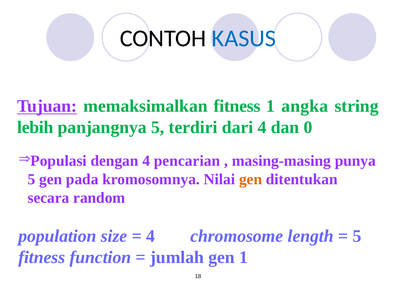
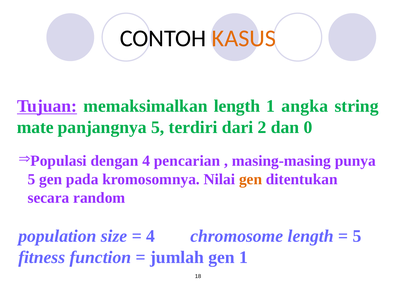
KASUS colour: blue -> orange (244, 38)
memaksimalkan fitness: fitness -> length (237, 106)
lebih: lebih -> mate (35, 127)
dari 4: 4 -> 2 (262, 127)
